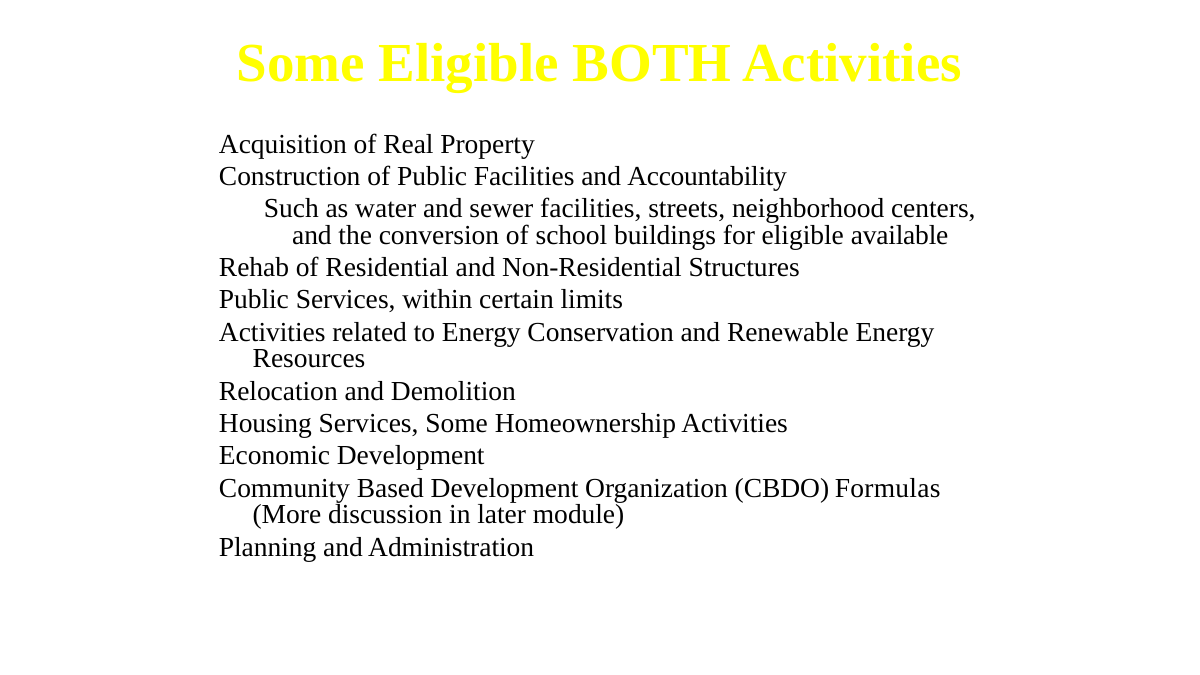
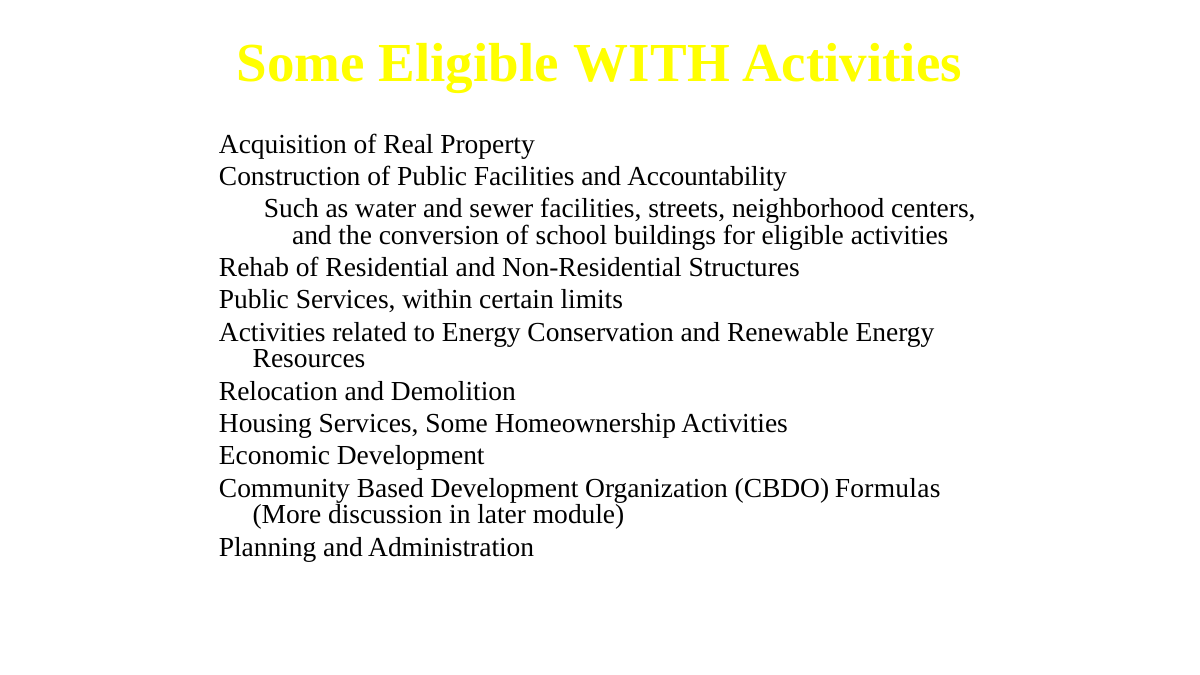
BOTH: BOTH -> WITH (652, 64)
eligible available: available -> activities (900, 235)
